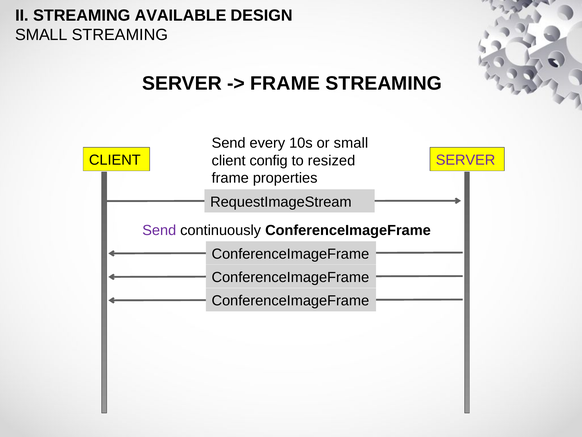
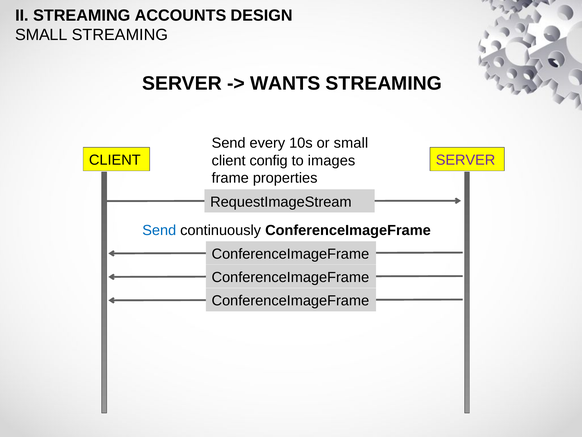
AVAILABLE: AVAILABLE -> ACCOUNTS (181, 15)
FRAME: FRAME -> WANTS (285, 83)
resized: resized -> images (332, 160)
Send colour: purple -> blue (159, 230)
